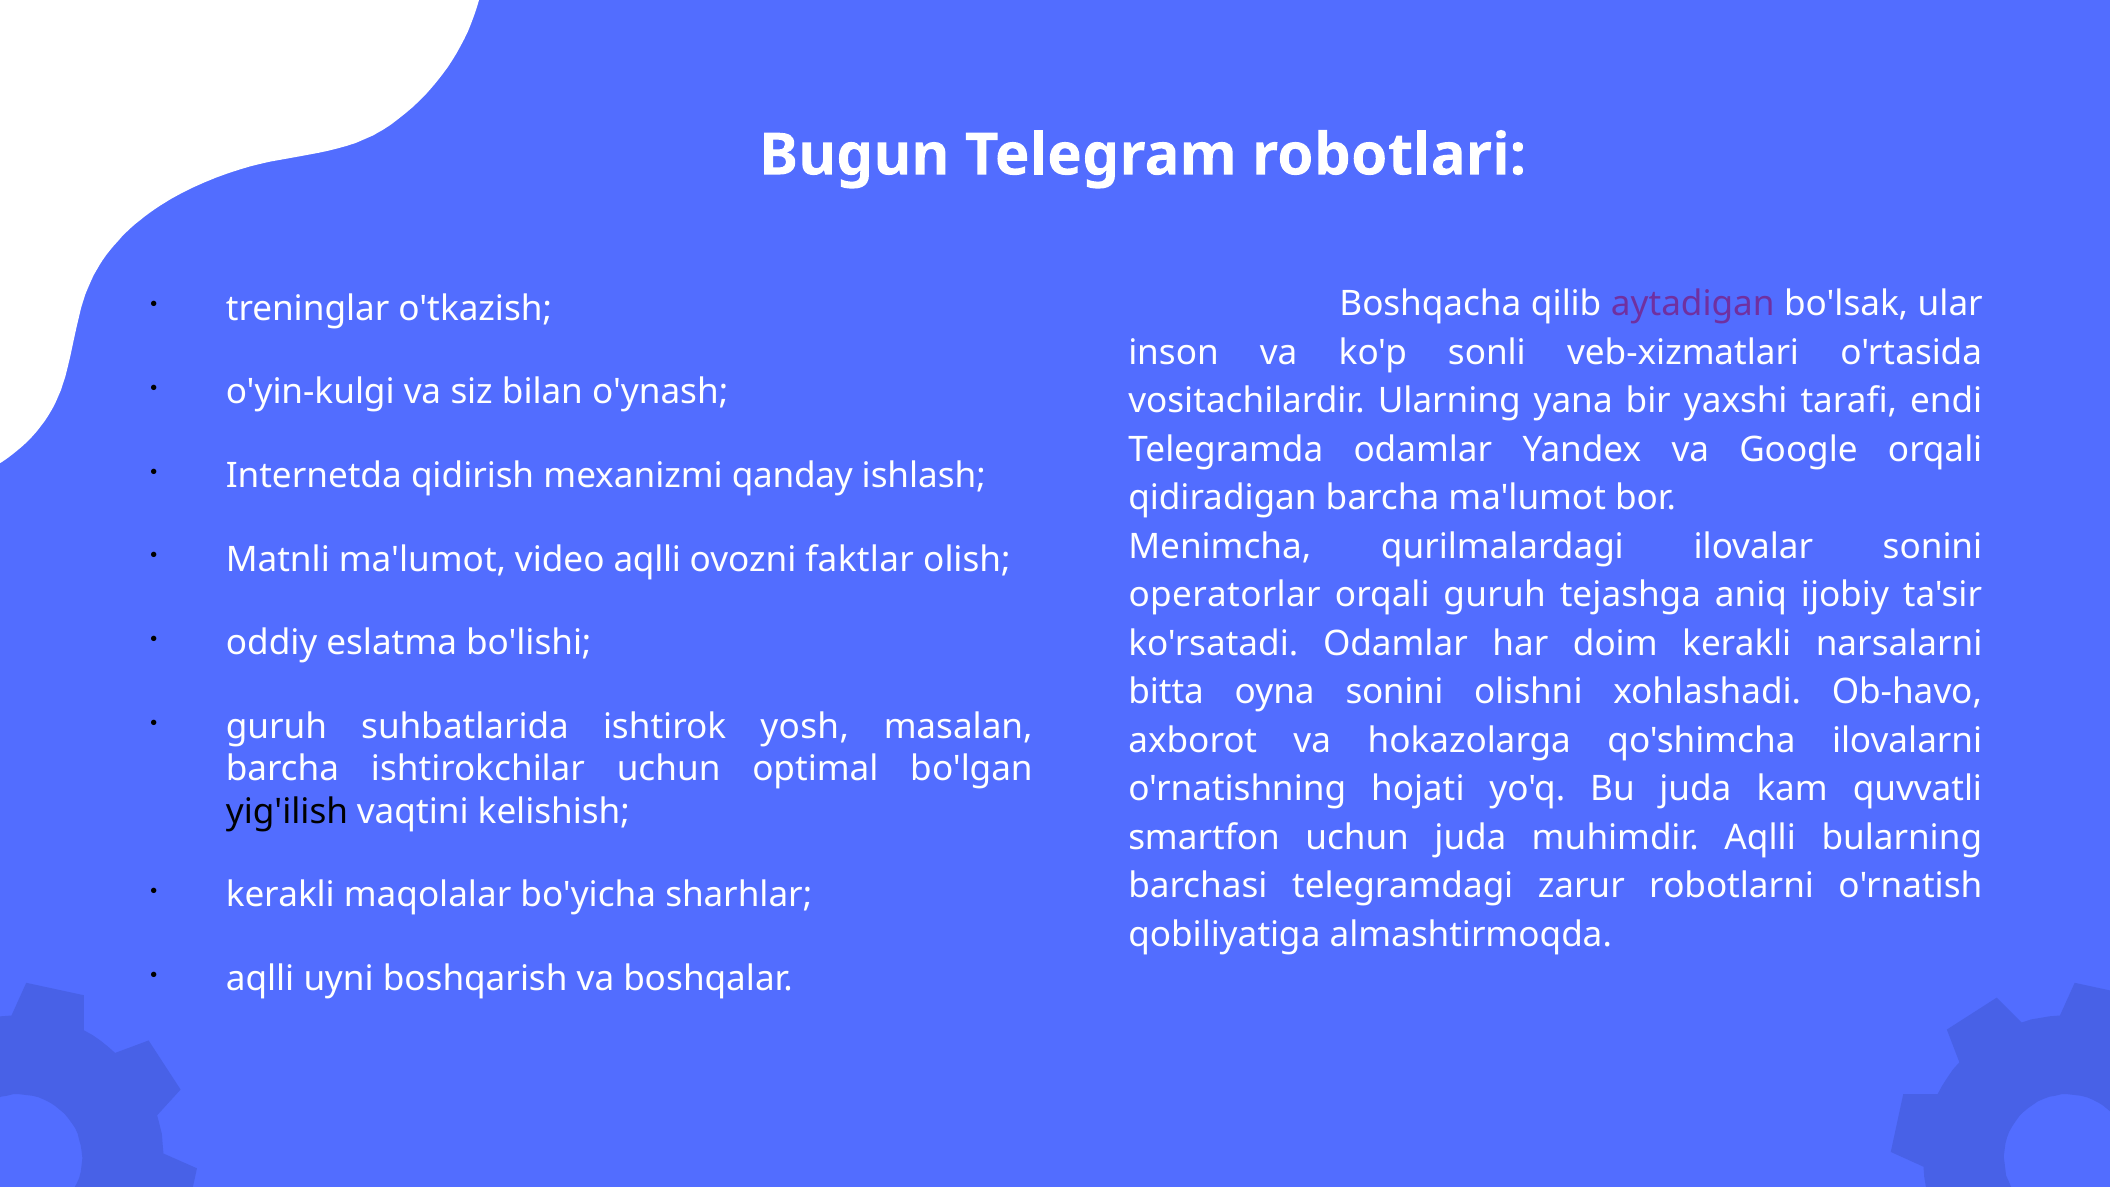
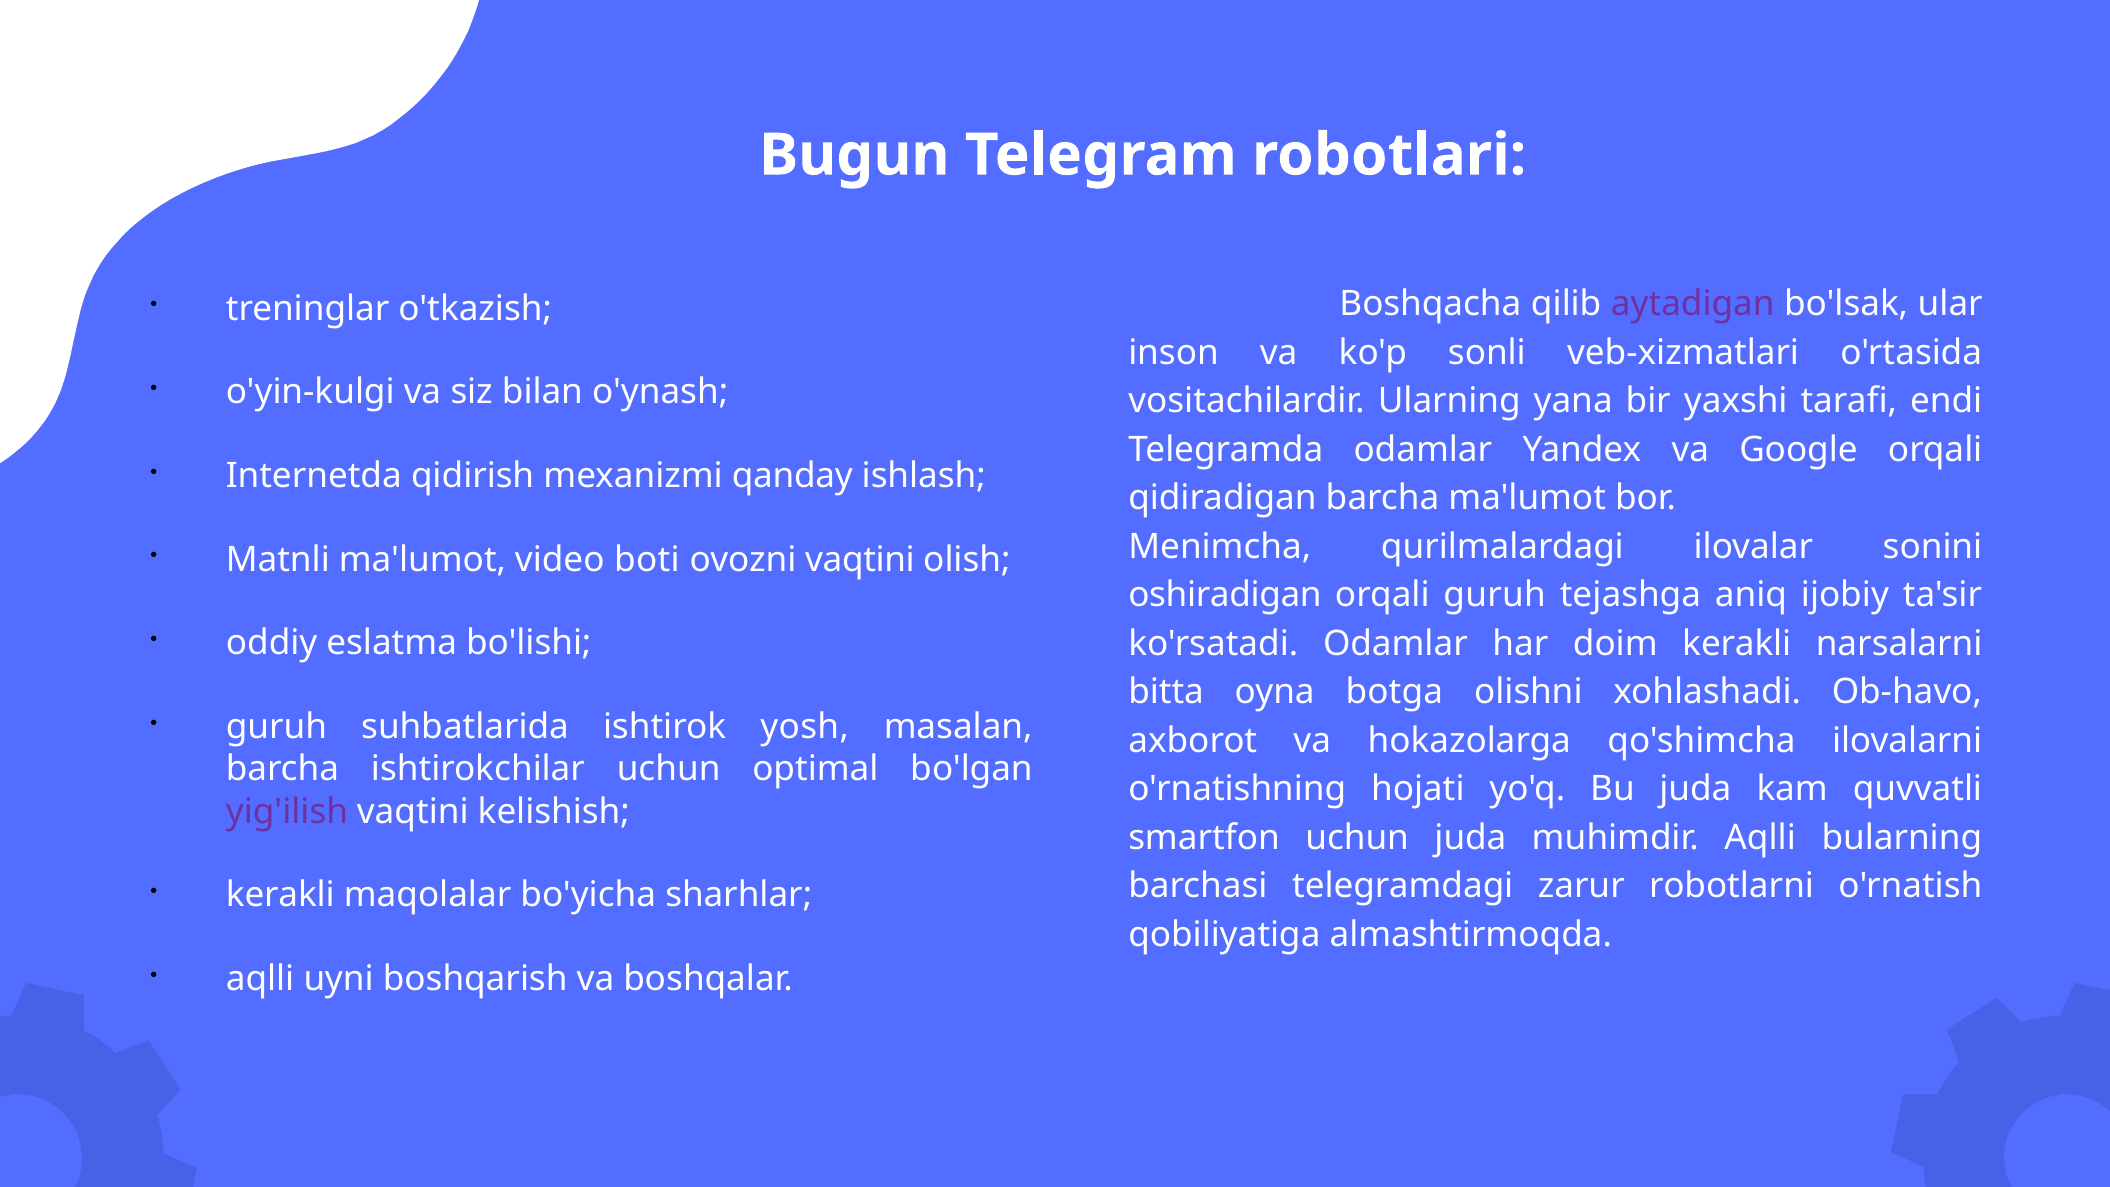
video aqlli: aqlli -> boti (647, 560)
ovozni faktlar: faktlar -> vaqtini (860, 560)
operatorlar: operatorlar -> oshiradigan (1225, 595)
oyna sonini: sonini -> botga (1394, 692)
yig'ilish colour: black -> purple (287, 811)
